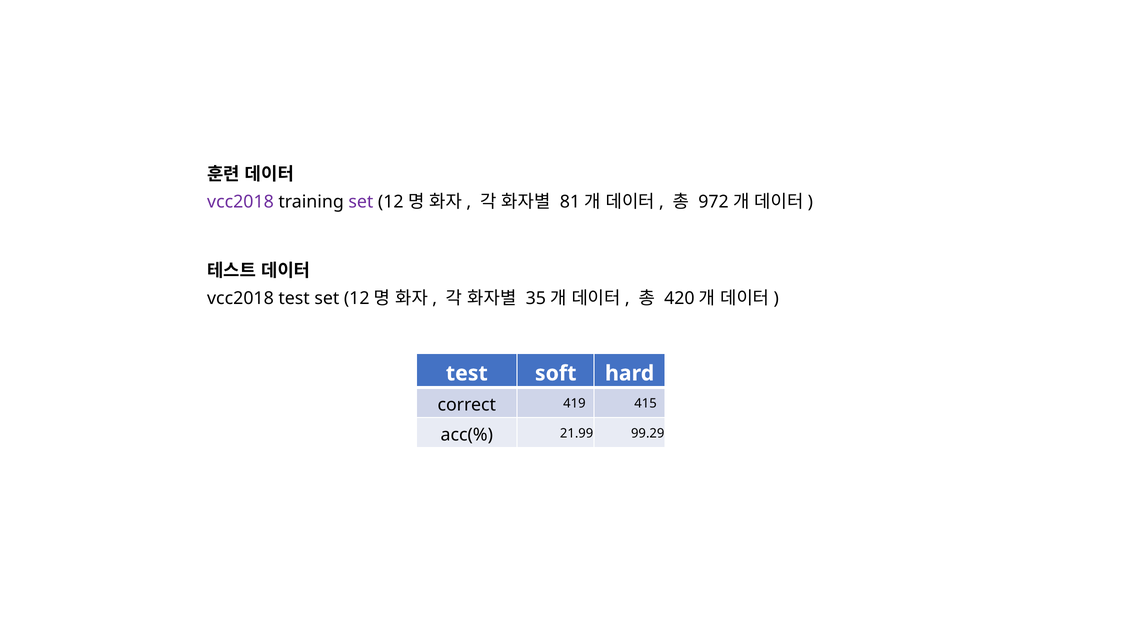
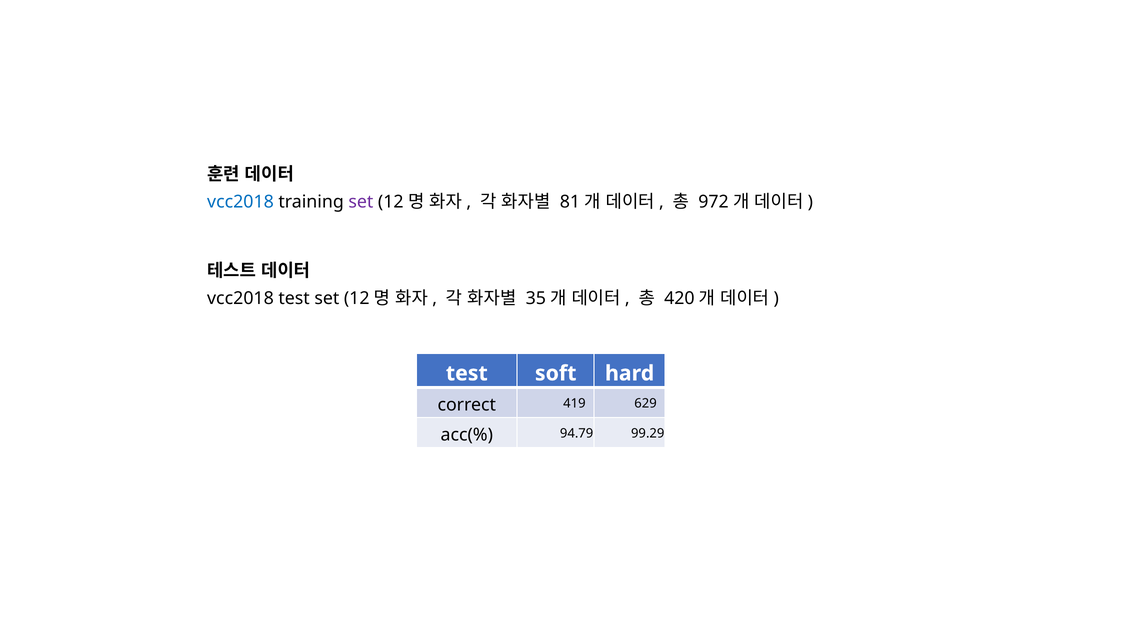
vcc2018 colour: purple -> blue (240, 202)
415: 415 -> 629 (646, 403)
21.99: 21.99 -> 94.79 (577, 434)
